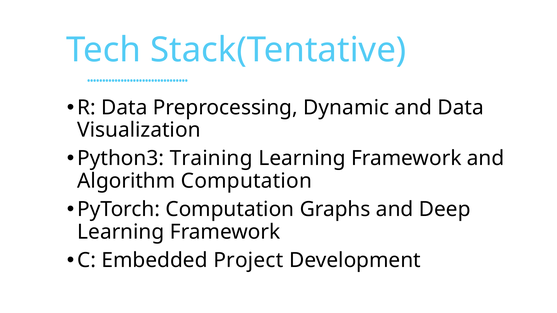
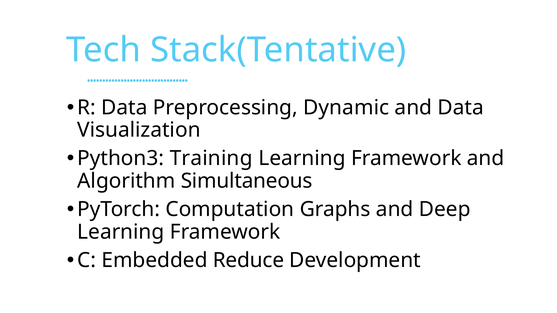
Algorithm Computation: Computation -> Simultaneous (247, 181)
Project: Project -> Reduce (249, 260)
